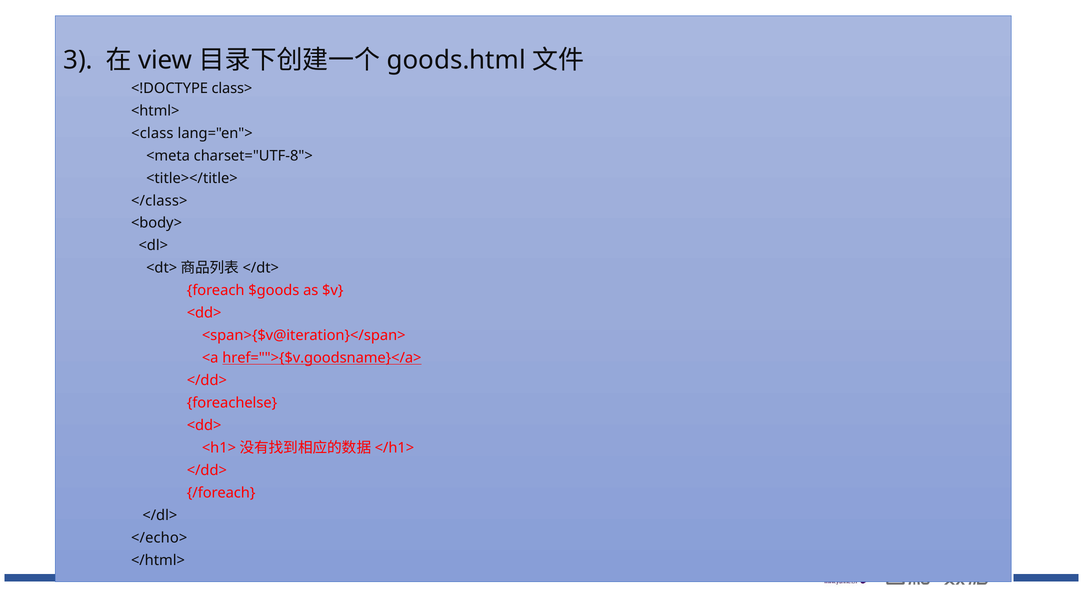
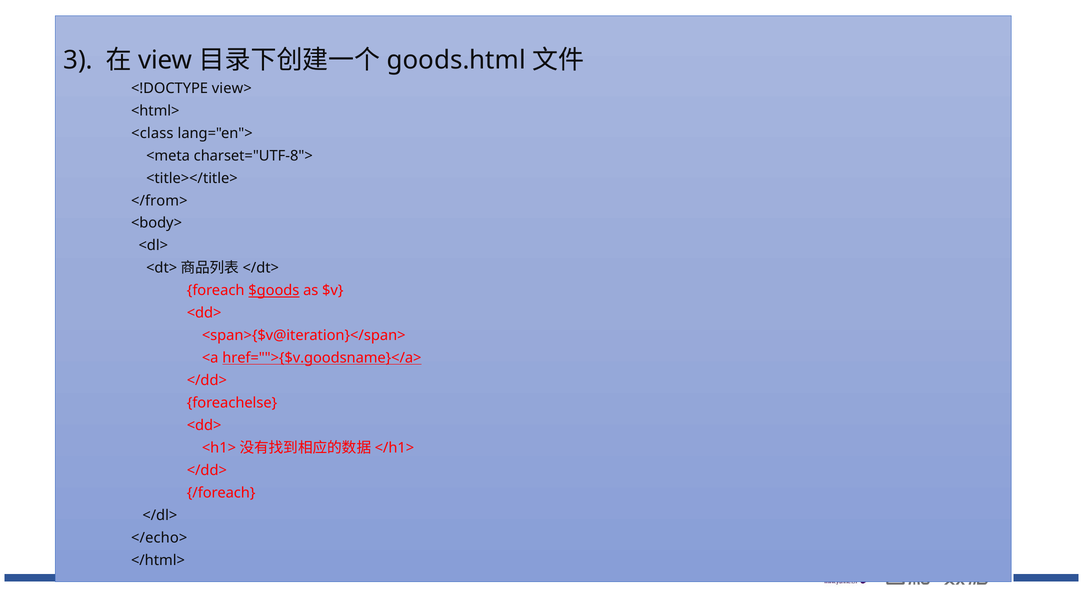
class>: class> -> view> (232, 88)
</class>: </class> -> </from> (159, 201)
$goods underline: none -> present (274, 291)
